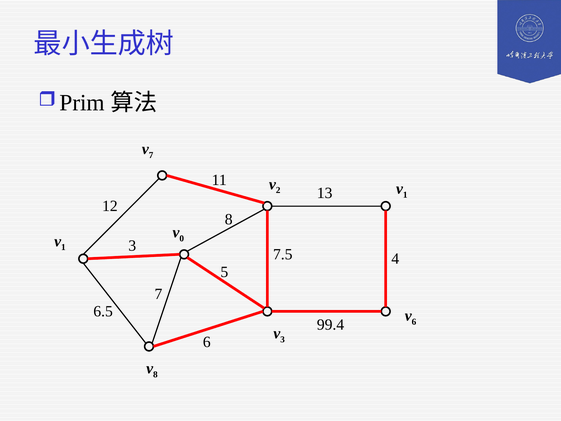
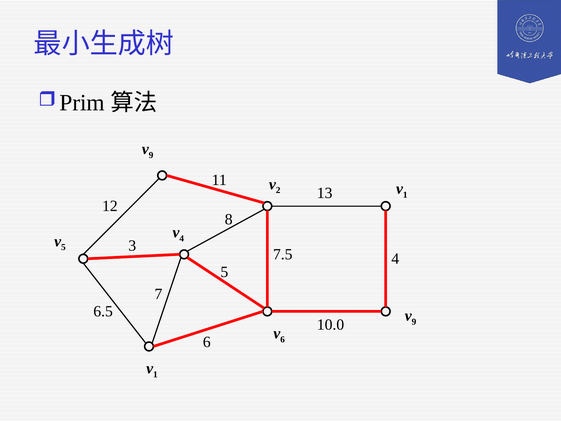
7: 7 -> 9 (151, 155)
0: 0 -> 4 (182, 238)
1: 1 -> 5 (63, 247)
6: 6 -> 9 (414, 322)
99.4: 99.4 -> 10.0 (331, 324)
3: 3 -> 6 (283, 339)
8: 8 -> 1 (155, 374)
